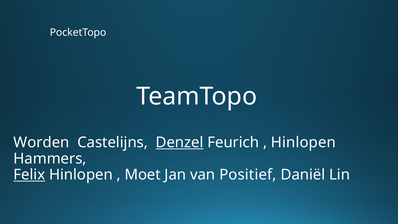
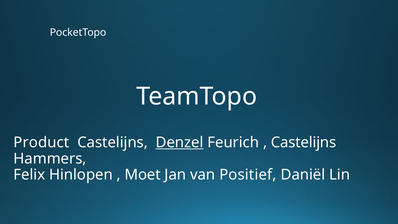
Worden: Worden -> Product (41, 142)
Hinlopen: Hinlopen -> Castelijns (304, 142)
Felix underline: present -> none (29, 175)
